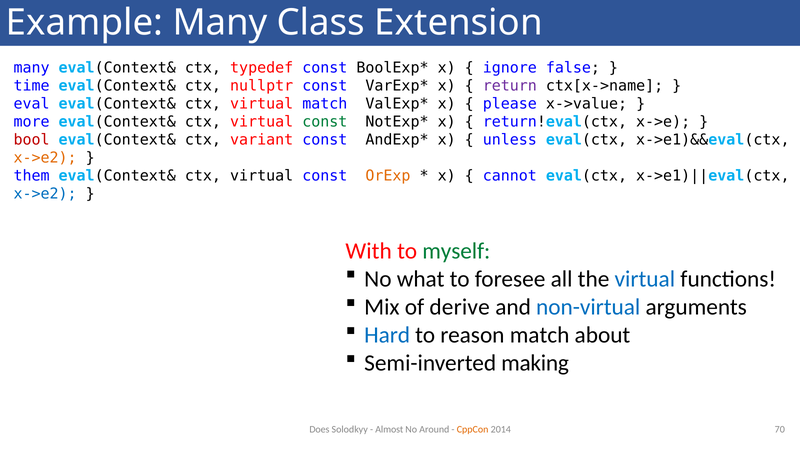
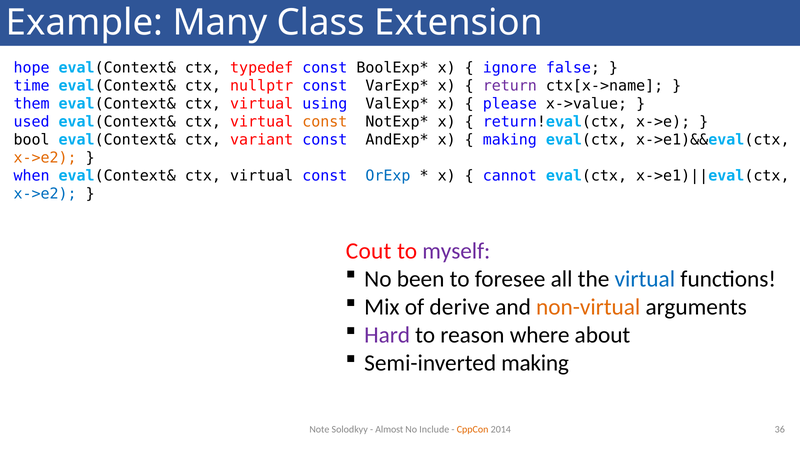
many: many -> hope (32, 68)
eval: eval -> them (32, 104)
virtual match: match -> using (325, 104)
more: more -> used (32, 122)
const colour: green -> orange (325, 122)
bool colour: red -> black (32, 140)
unless: unless -> making (510, 140)
them: them -> when (32, 176)
OrExp colour: orange -> blue (388, 176)
With: With -> Cout (369, 251)
myself colour: green -> purple (456, 251)
what: what -> been (421, 279)
non-virtual colour: blue -> orange (588, 307)
Hard colour: blue -> purple (387, 335)
reason match: match -> where (540, 335)
Does: Does -> Note (319, 430)
Around: Around -> Include (434, 430)
70: 70 -> 36 (780, 430)
